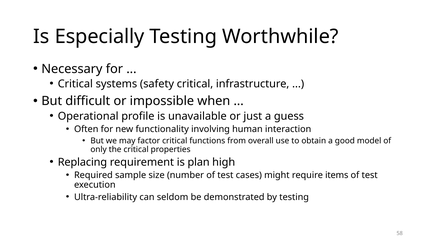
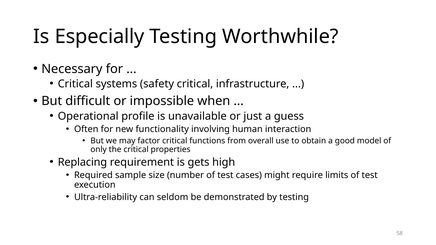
plan: plan -> gets (199, 162)
items: items -> limits (337, 175)
